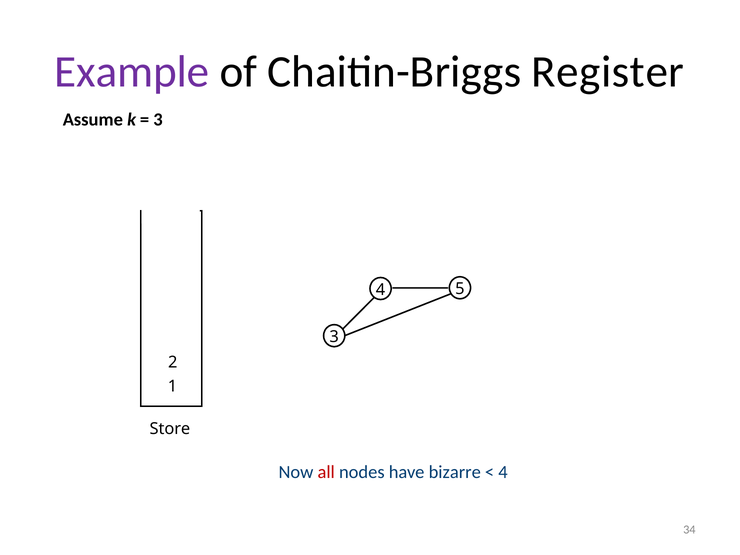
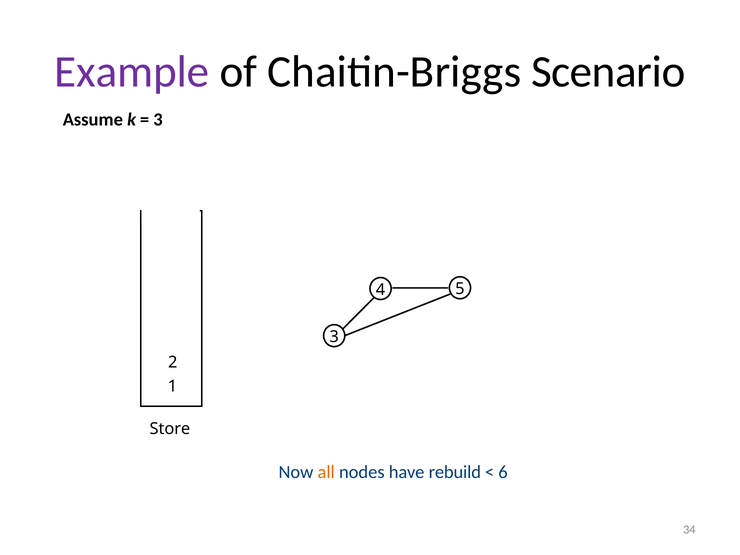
Register: Register -> Scenario (608, 72)
all colour: red -> orange (326, 472)
bizarre: bizarre -> rebuild (455, 472)
4: 4 -> 6 (503, 472)
